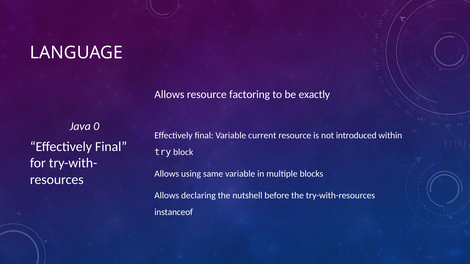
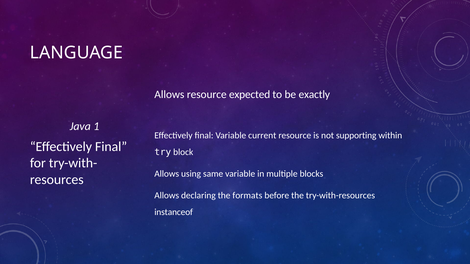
factoring: factoring -> expected (250, 95)
0: 0 -> 1 (96, 127)
introduced: introduced -> supporting (356, 136)
nutshell: nutshell -> formats (247, 196)
